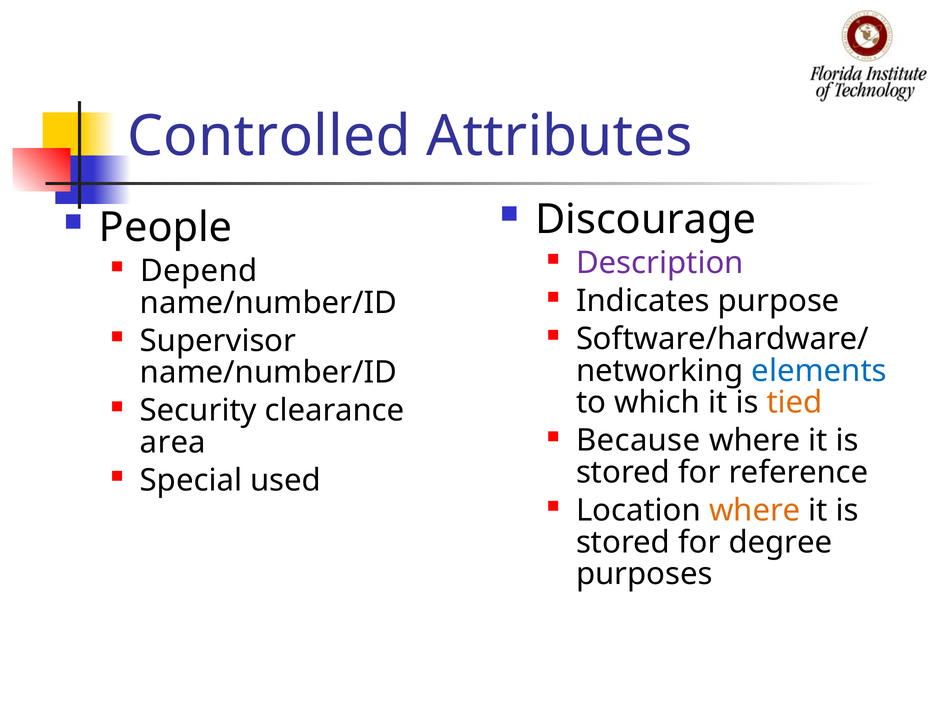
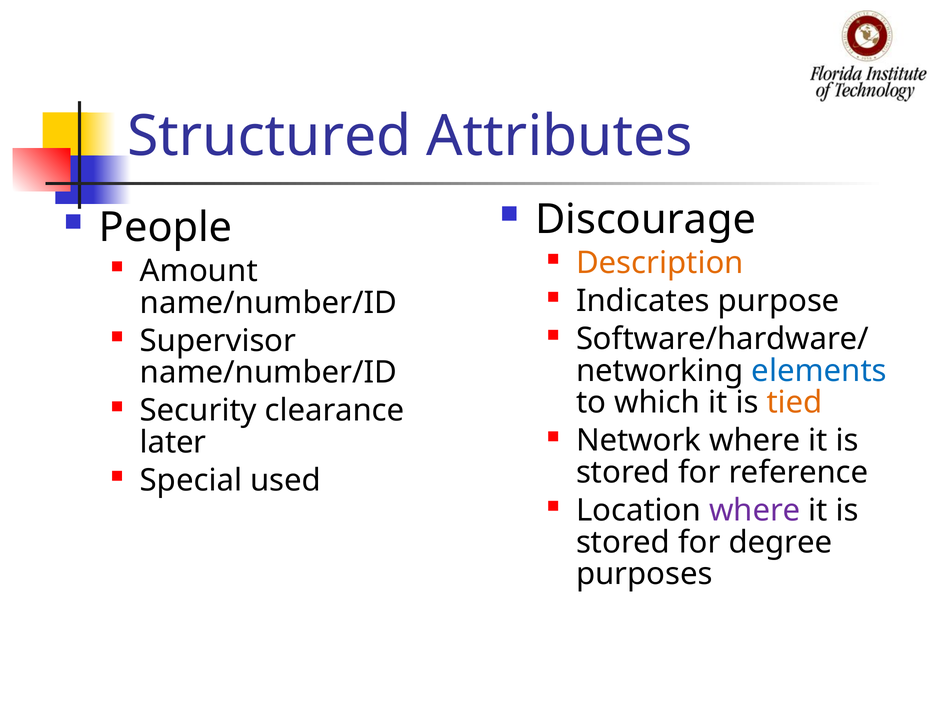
Controlled: Controlled -> Structured (269, 136)
Description colour: purple -> orange (660, 263)
Depend: Depend -> Amount (199, 271)
Because: Because -> Network (639, 441)
area: area -> later (173, 442)
where colour: orange -> purple (755, 511)
